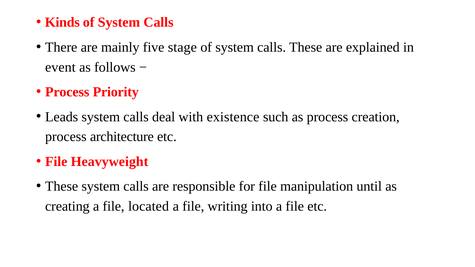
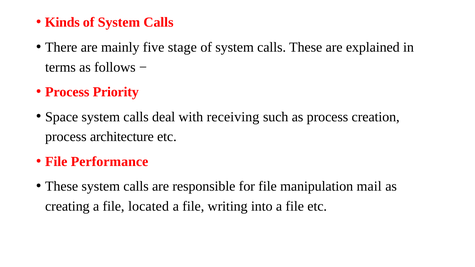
event: event -> terms (60, 67)
Leads: Leads -> Space (62, 117)
existence: existence -> receiving (233, 117)
Heavyweight: Heavyweight -> Performance (110, 162)
until: until -> mail (369, 187)
